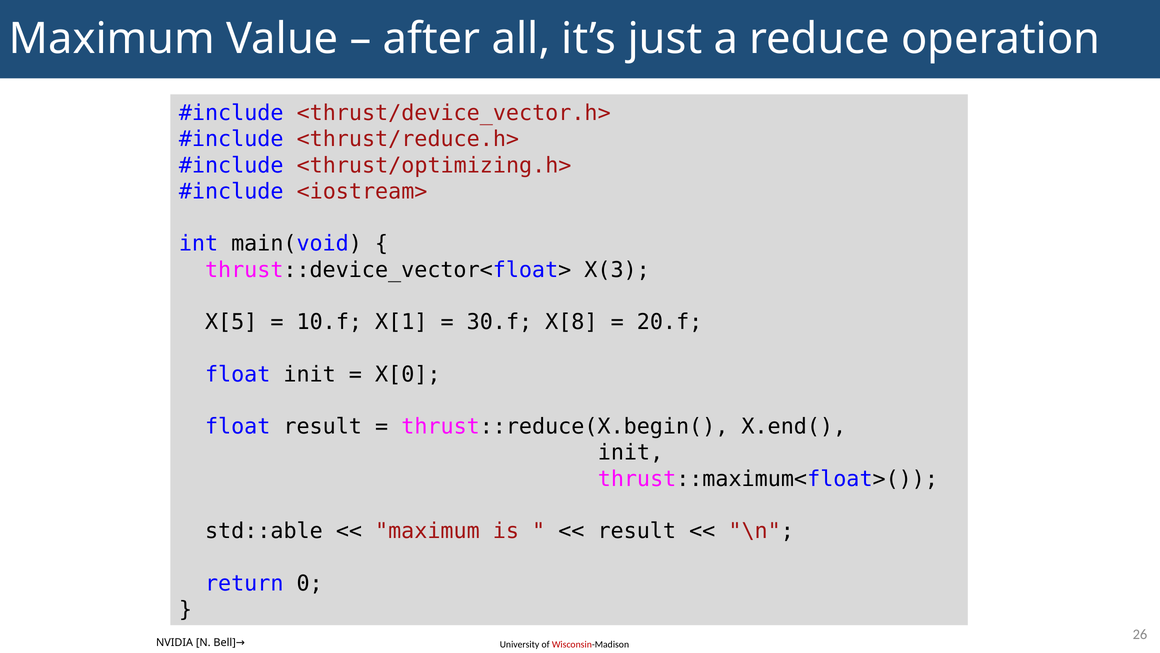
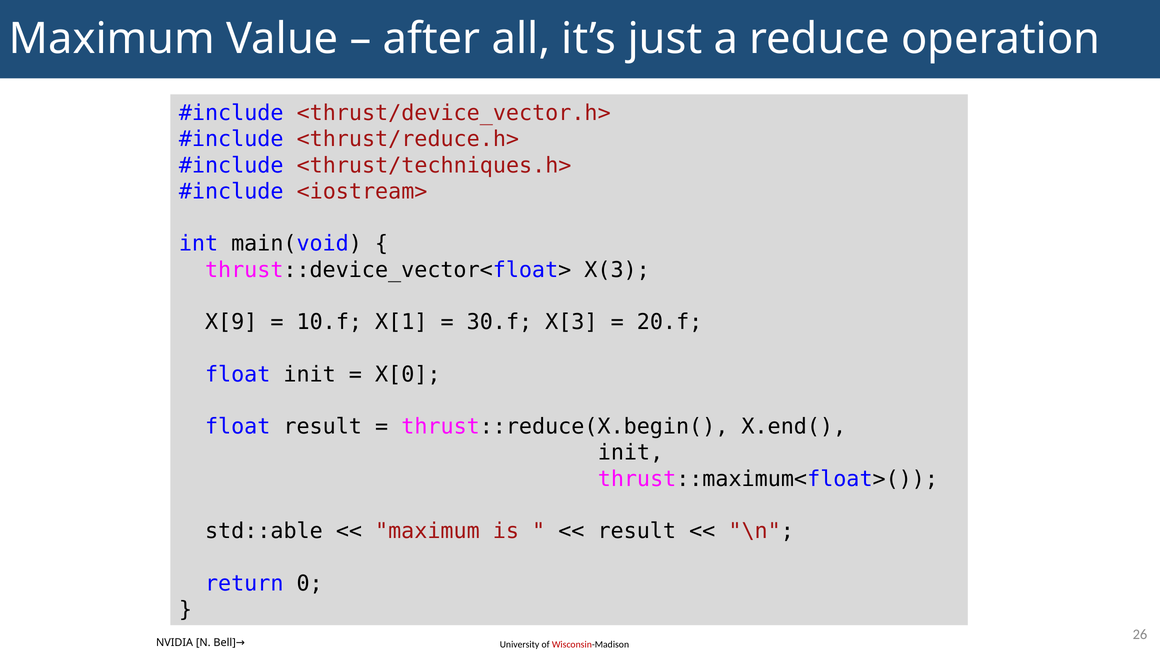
<thrust/optimizing.h>: <thrust/optimizing.h> -> <thrust/techniques.h> (434, 165)
X[5: X[5 -> X[9 (231, 322)
X[8: X[8 -> X[3 (571, 322)
